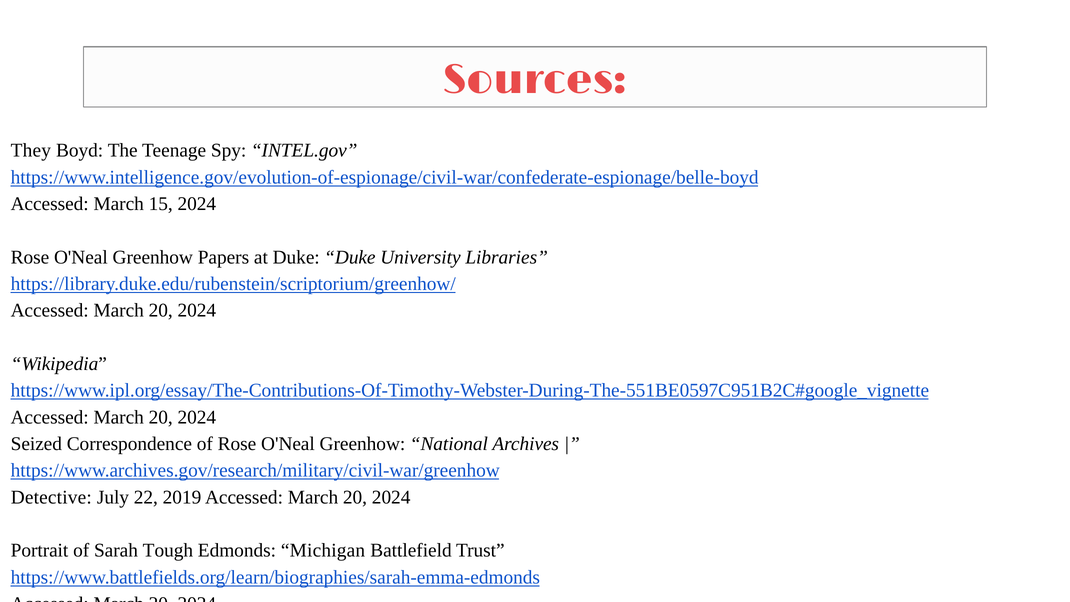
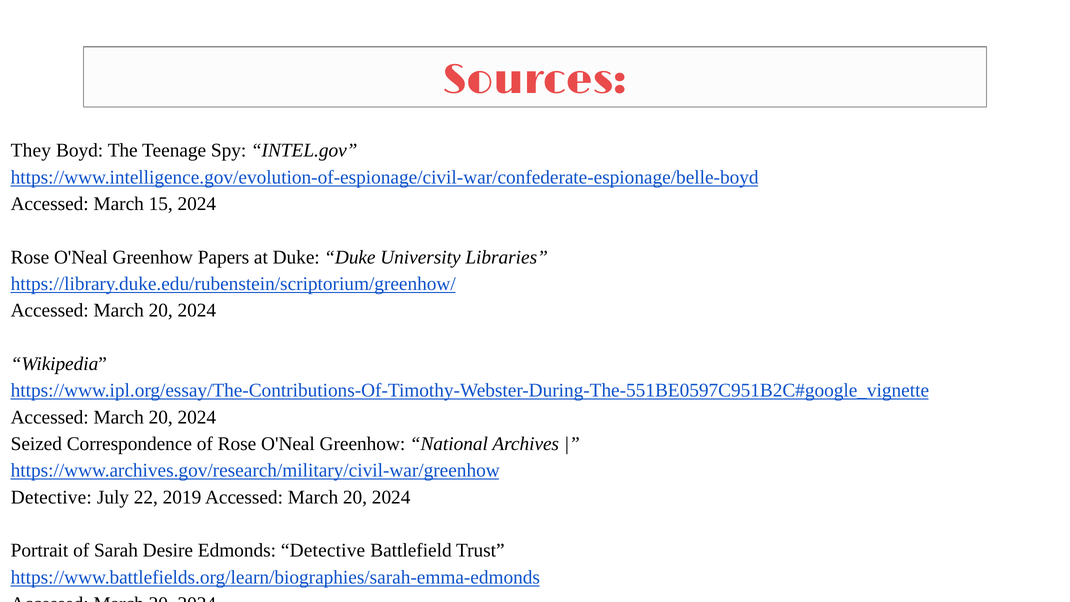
Tough: Tough -> Desire (168, 550)
Edmonds Michigan: Michigan -> Detective (323, 550)
